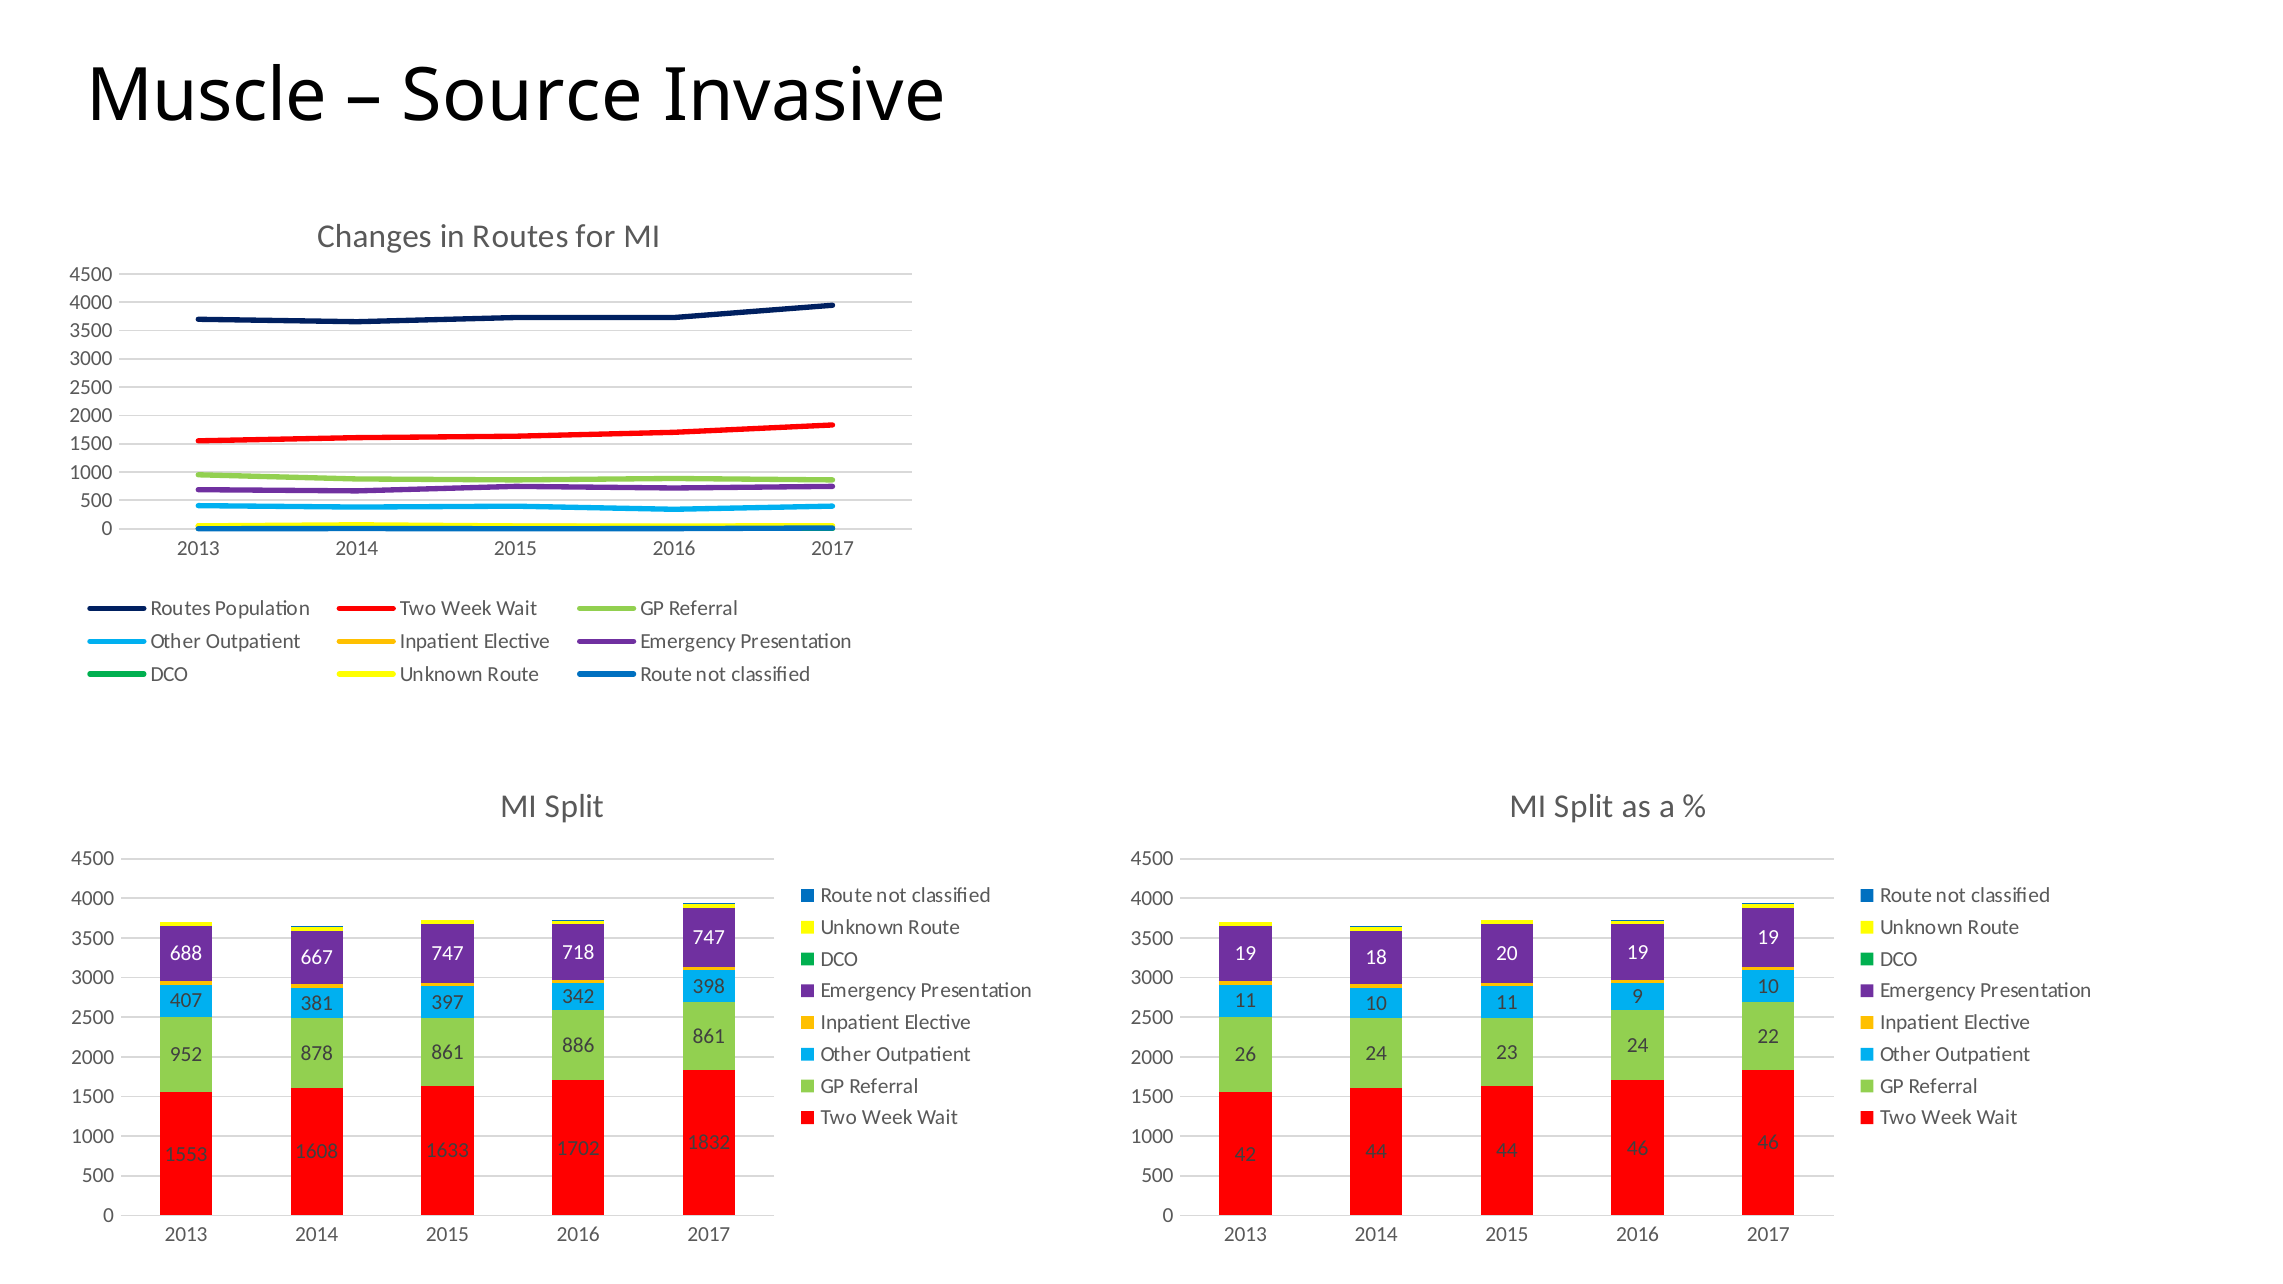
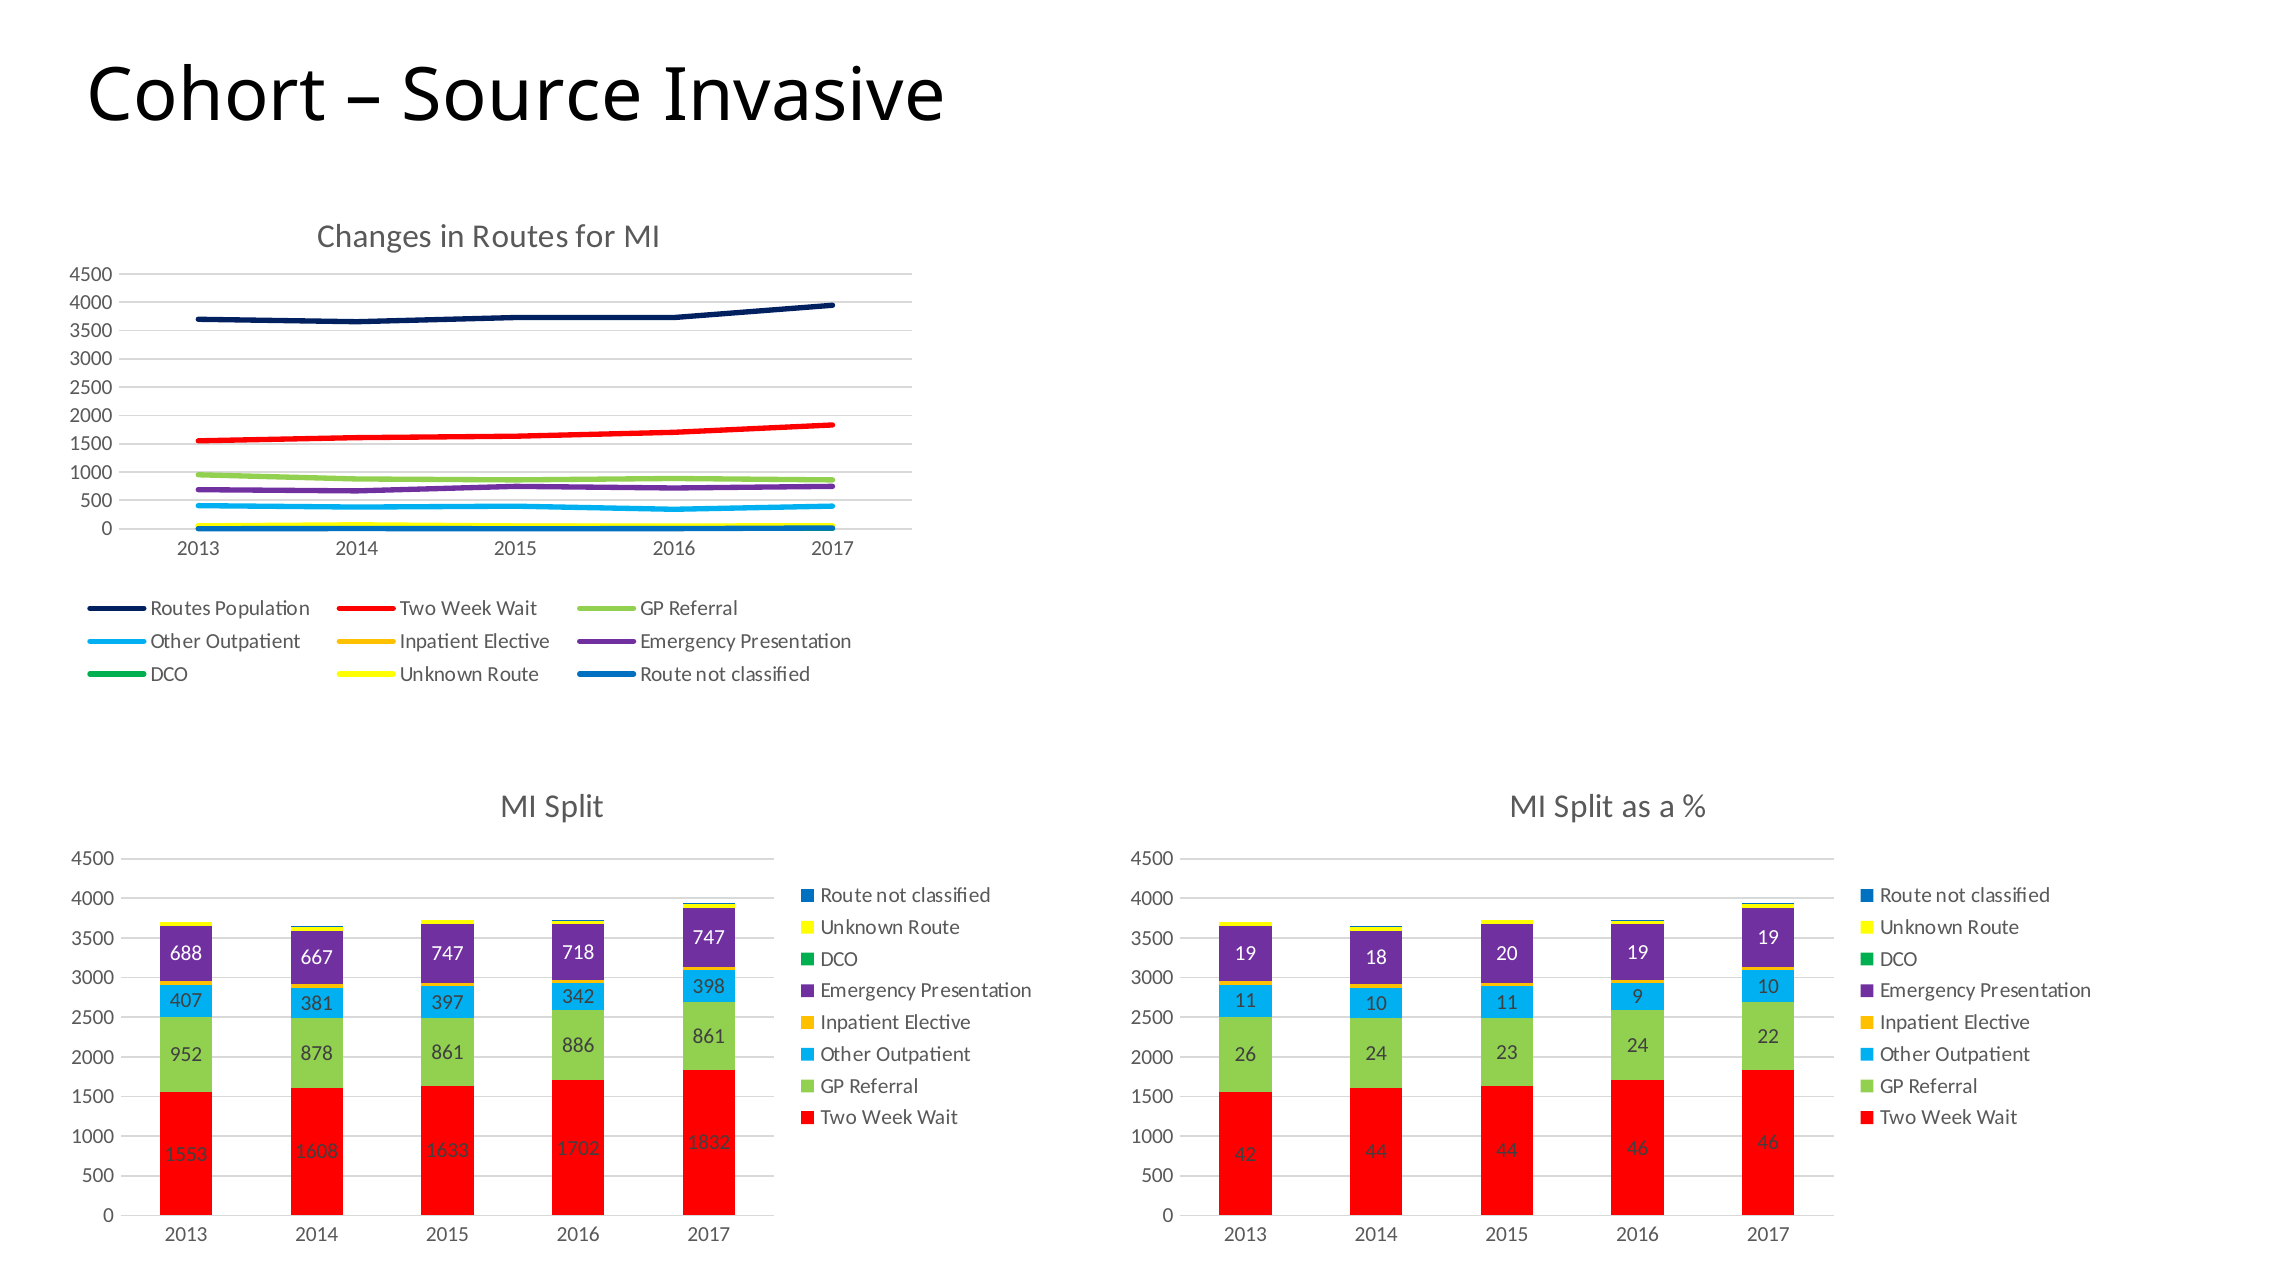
Muscle: Muscle -> Cohort (206, 96)
